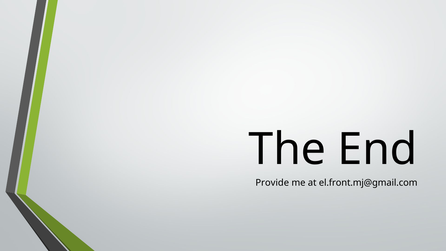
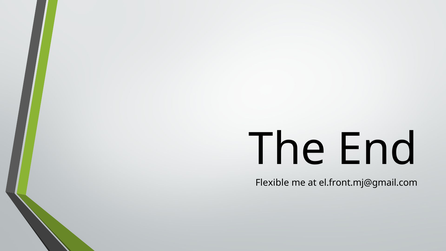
Provide: Provide -> Flexible (272, 183)
